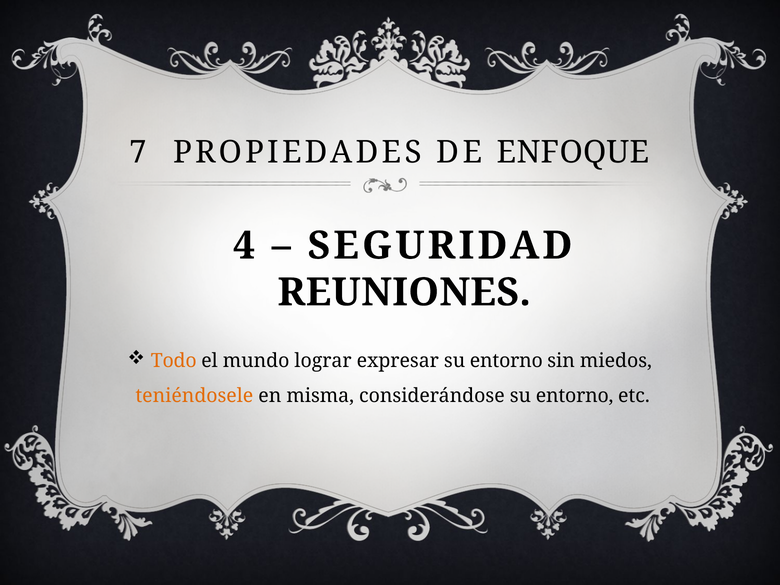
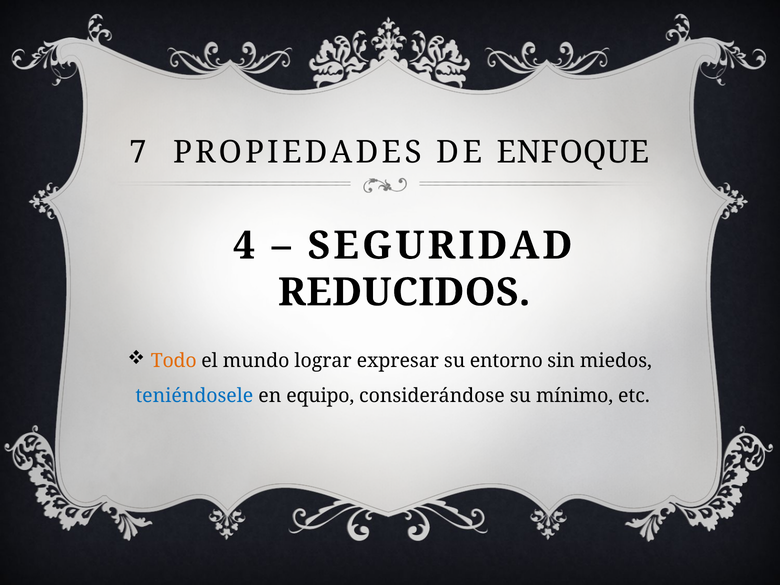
REUNIONES: REUNIONES -> REDUCIDOS (404, 292)
teniéndosele colour: orange -> blue (194, 396)
misma: misma -> equipo (320, 396)
considerándose su entorno: entorno -> mínimo (575, 396)
